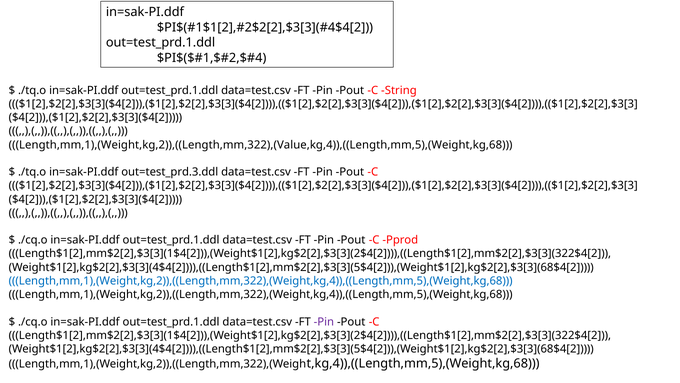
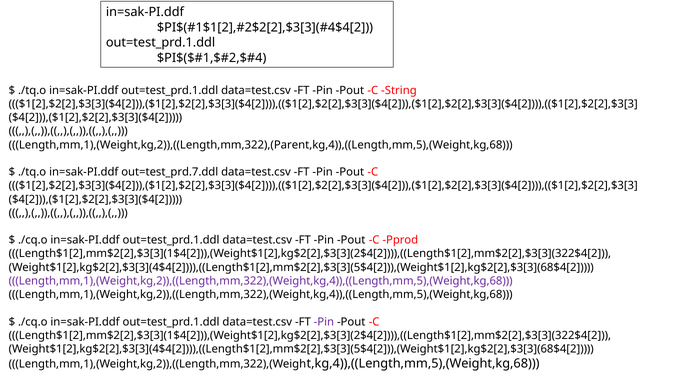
Length,mm,1),(Weight,kg,2)),((Length,mm,322),(Value,kg,4)),((Length,mm,5),(Weight,kg,68: Length,mm,1),(Weight,kg,2)),((Length,mm,322),(Value,kg,4)),((Length,mm,5),(Weight,kg,68 -> Length,mm,1),(Weight,kg,2)),((Length,mm,322),(Parent,kg,4)),((Length,mm,5),(Weight,kg,68 (261, 145)
out=test_prd.3.ddl: out=test_prd.3.ddl -> out=test_prd.7.ddl (170, 172)
Length,mm,1),(Weight,kg,2)),((Length,mm,322),(Weight,kg,4)),((Length,mm,5),(Weight,kg,68 colour: blue -> purple (261, 281)
